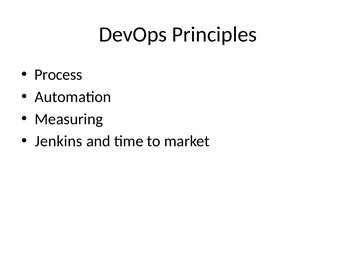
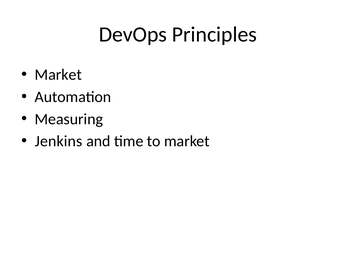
Process: Process -> Market (58, 75)
